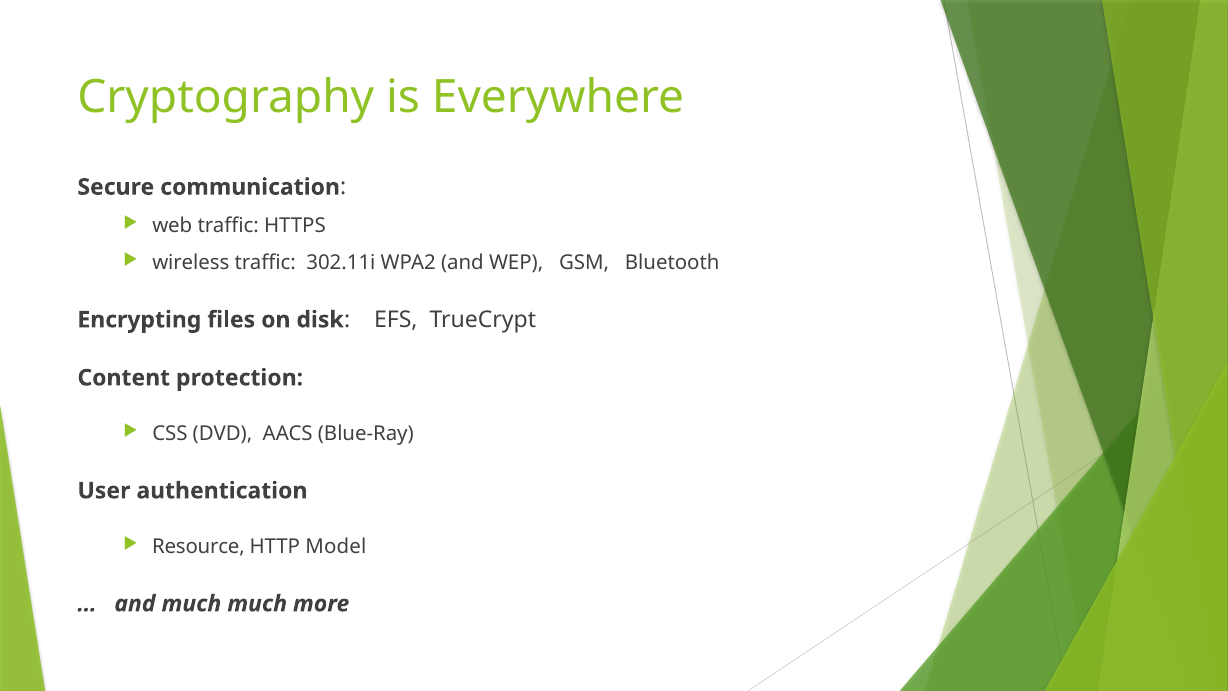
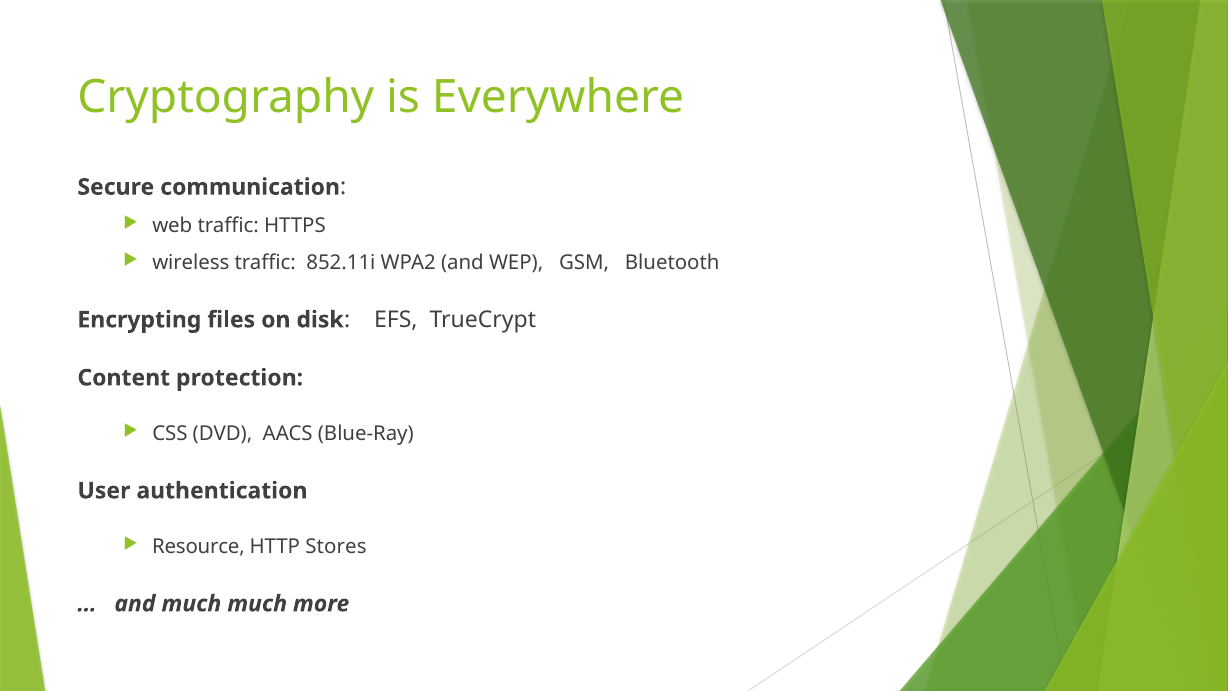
302.11i: 302.11i -> 852.11i (341, 263)
Model: Model -> Stores (336, 547)
